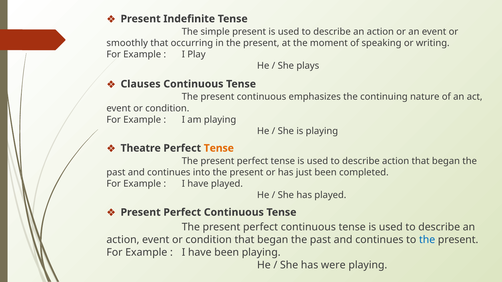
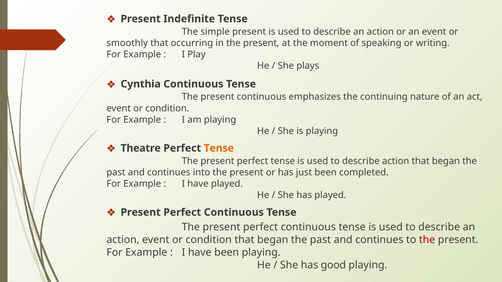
Clauses: Clauses -> Cynthia (141, 84)
the colour: blue -> red (427, 240)
were: were -> good (333, 265)
